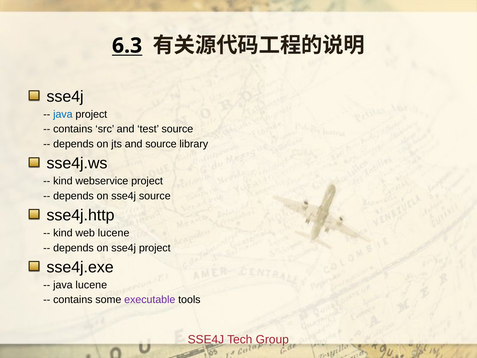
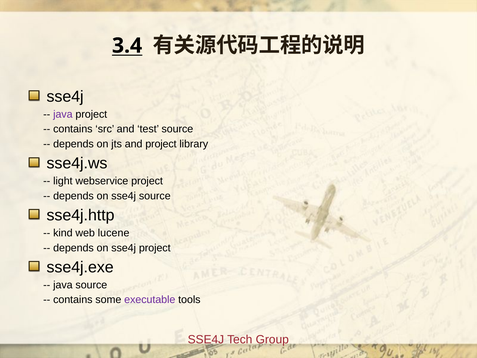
6.3: 6.3 -> 3.4 (127, 46)
java colour: blue -> purple (63, 114)
and source: source -> project (161, 144)
kind: kind -> light (63, 181)
java lucene: lucene -> source (91, 285)
